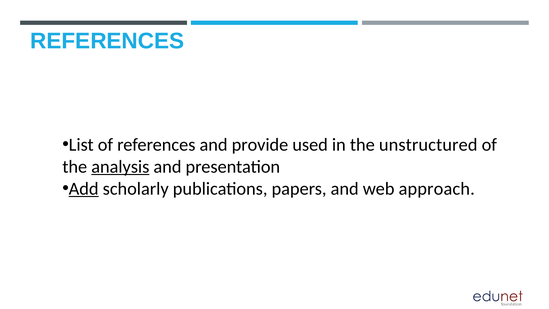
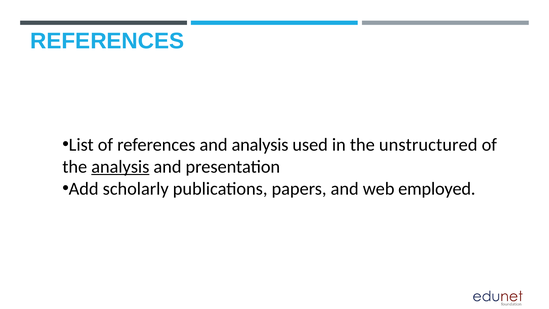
and provide: provide -> analysis (260, 145)
Add underline: present -> none (84, 189)
approach: approach -> employed (437, 189)
